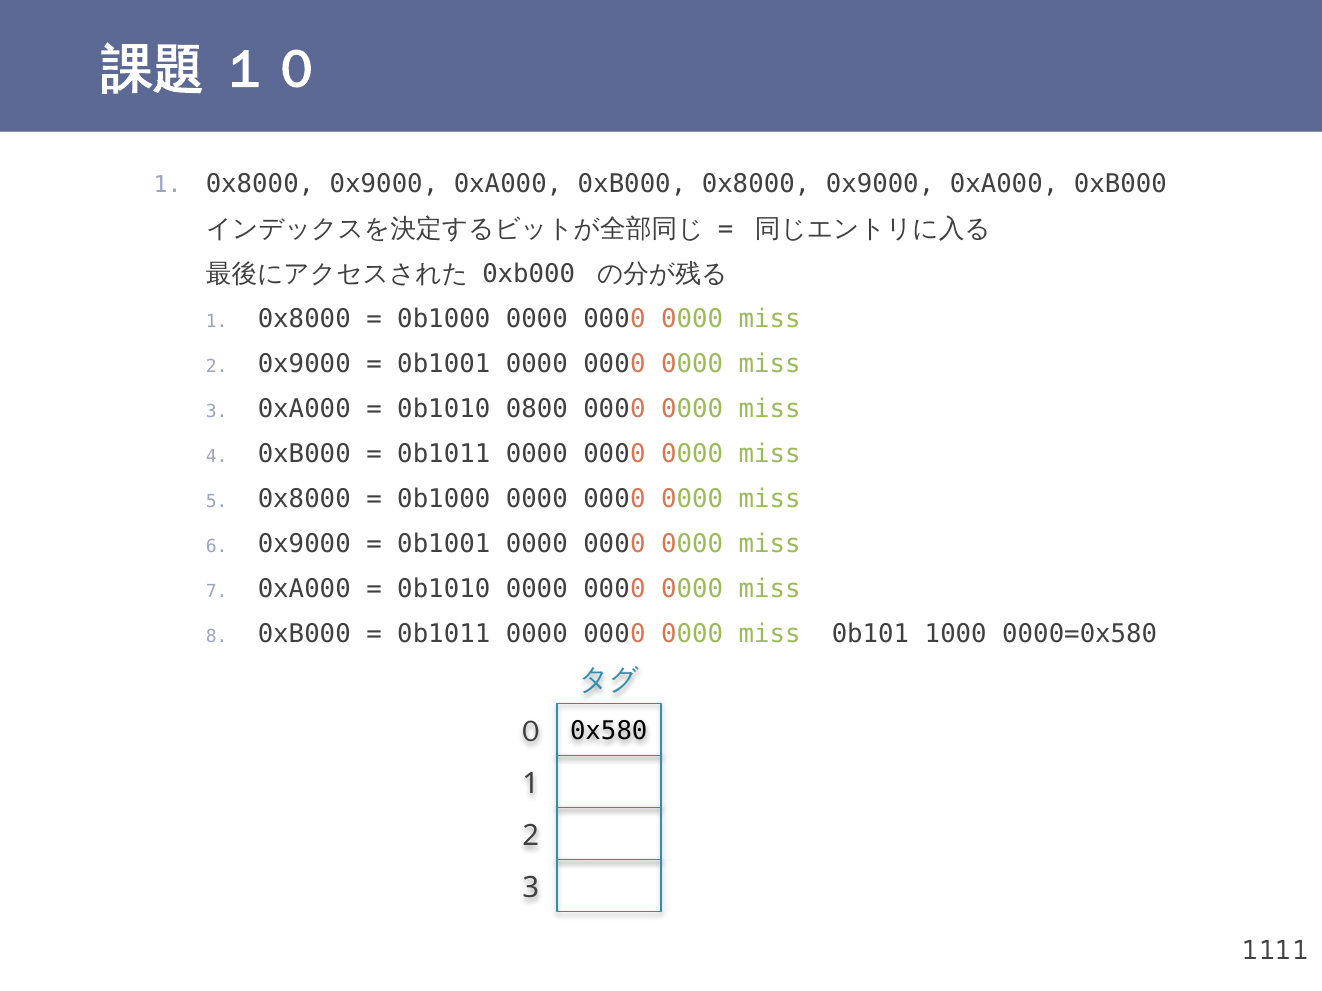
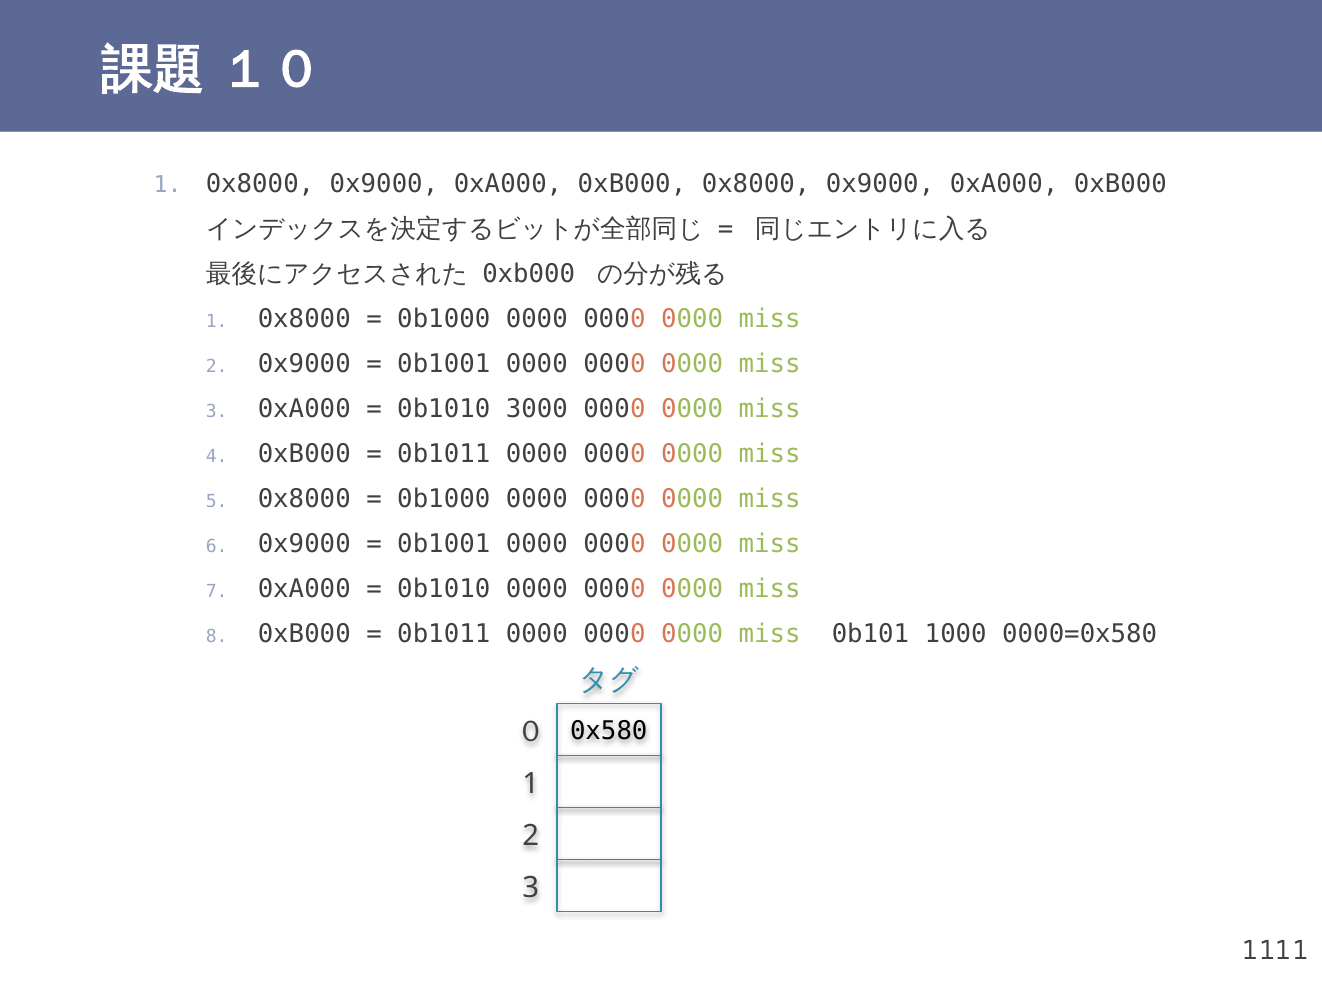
0800: 0800 -> 3000 (537, 409)
